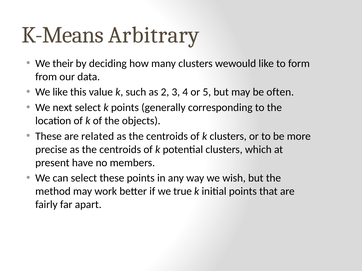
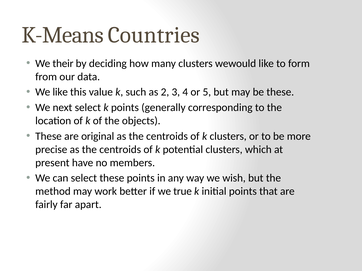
Arbitrary: Arbitrary -> Countries (154, 35)
be often: often -> these (280, 92)
related: related -> original (98, 136)
